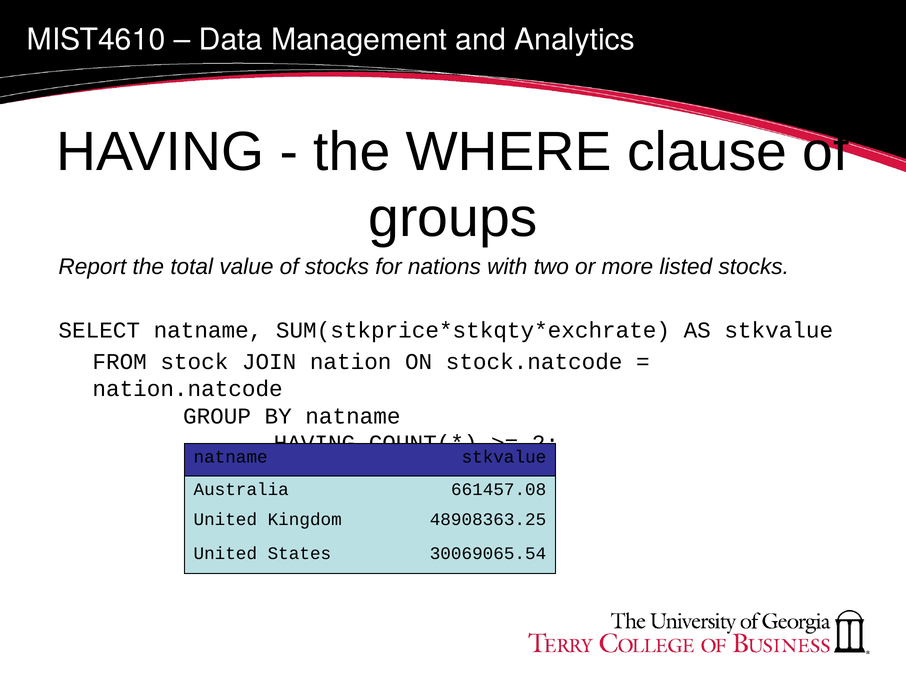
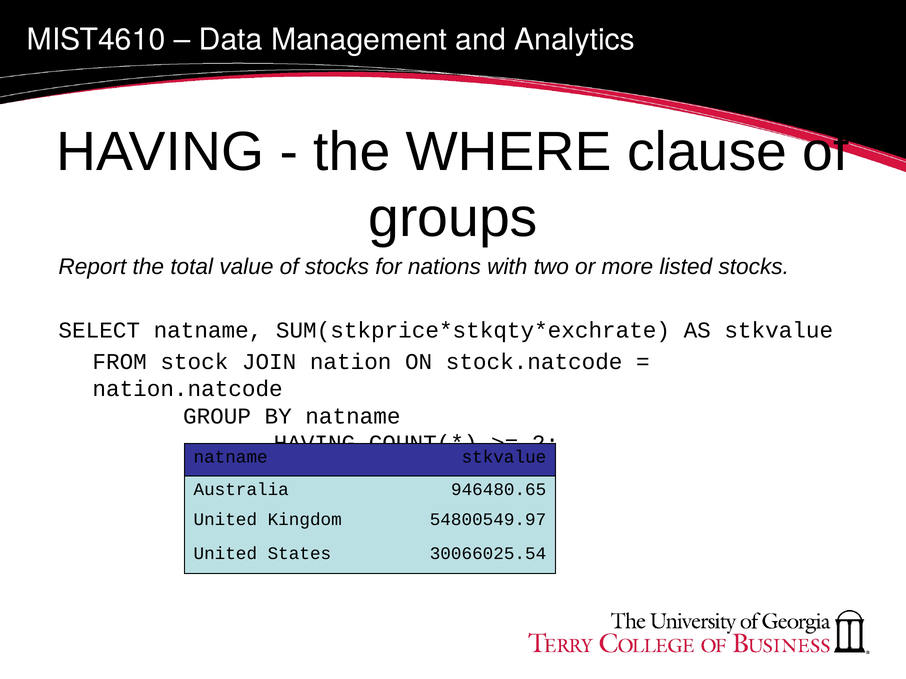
661457.08: 661457.08 -> 946480.65 (499, 490)
48908363.25: 48908363.25 -> 54800549.97 (488, 520)
30069065.54: 30069065.54 -> 30066025.54 (488, 554)
